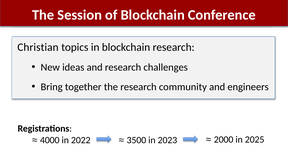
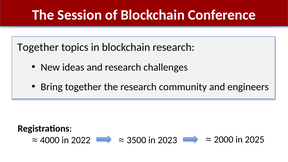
Christian: Christian -> Together (38, 47)
